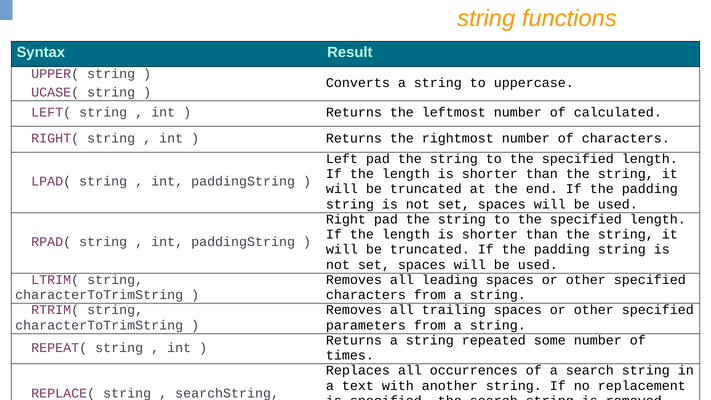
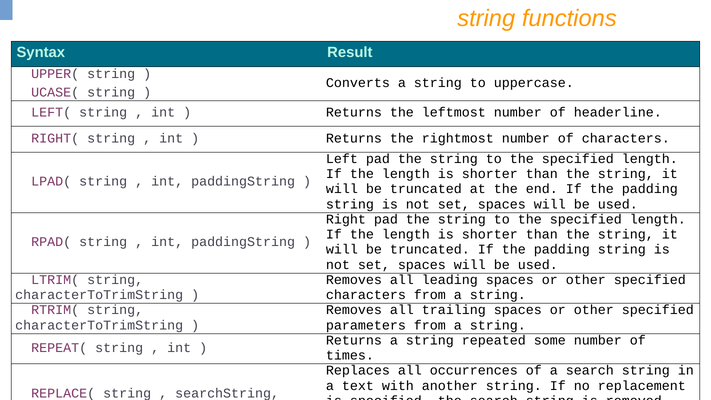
calculated: calculated -> headerline (618, 113)
